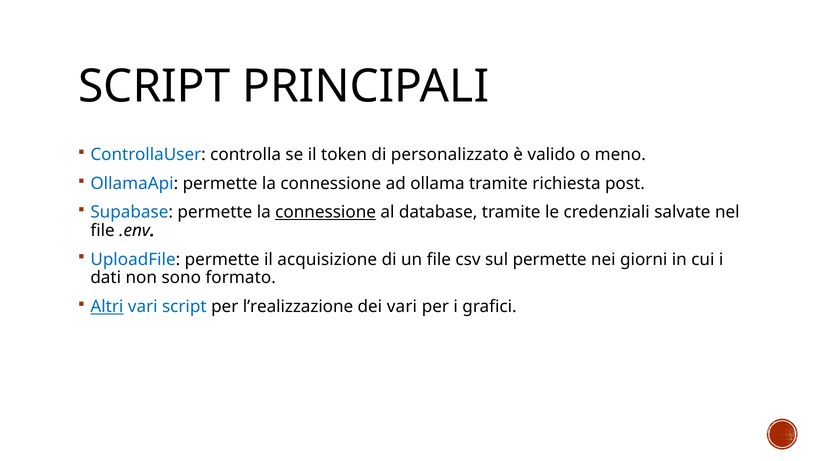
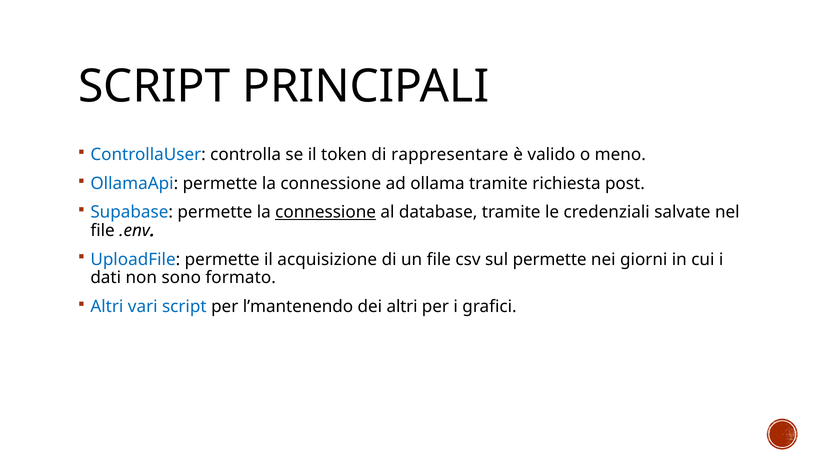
personalizzato: personalizzato -> rappresentare (450, 155)
Altri underline: present -> none (107, 307)
l’realizzazione: l’realizzazione -> l’mantenendo (298, 307)
dei vari: vari -> altri (402, 307)
